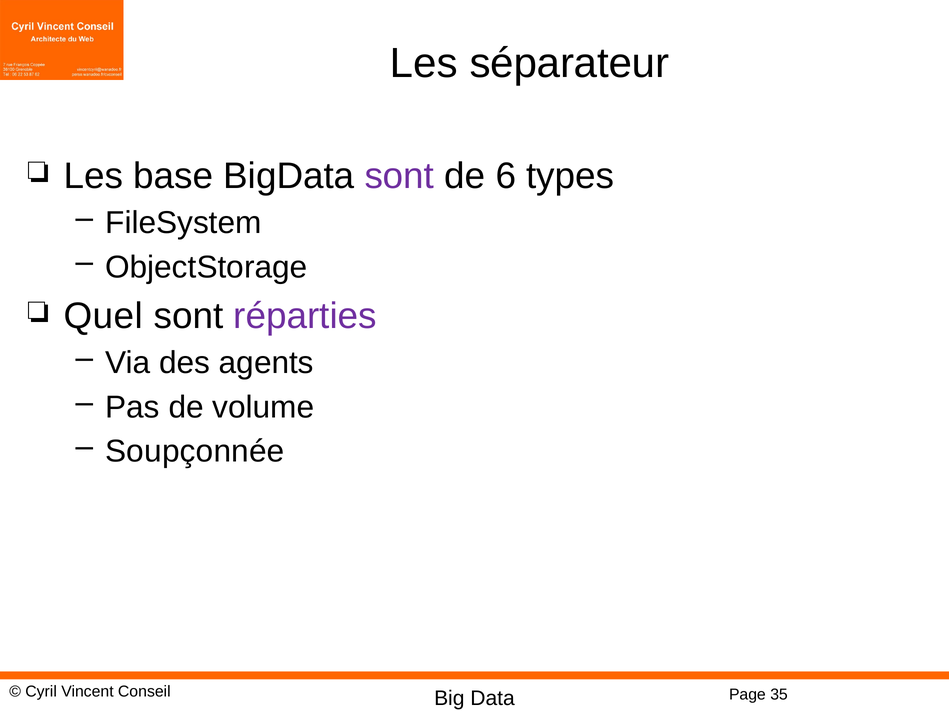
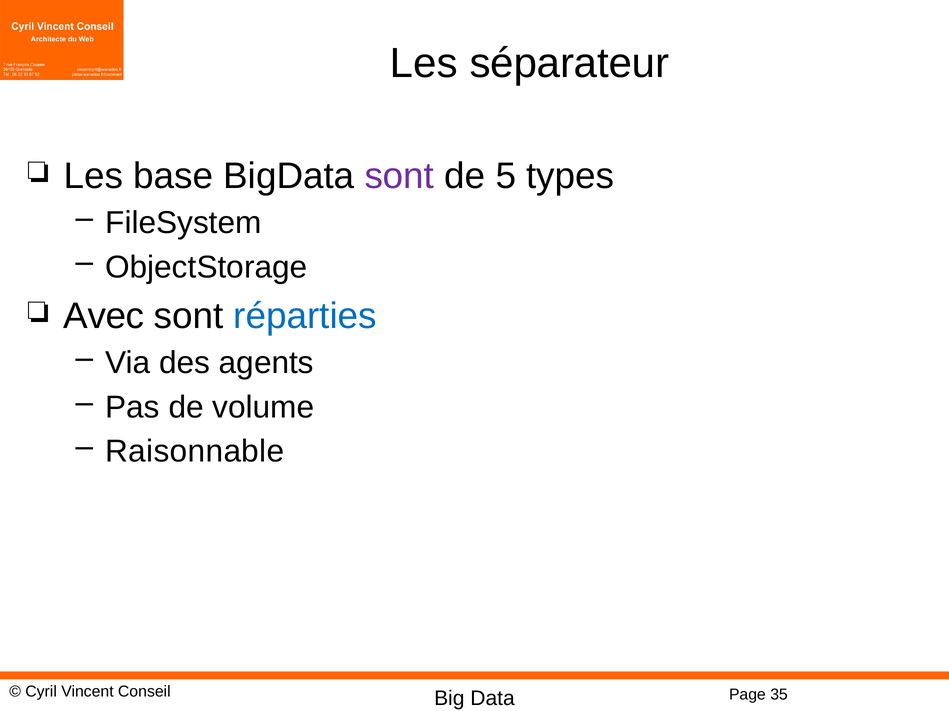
6: 6 -> 5 (506, 176)
Quel: Quel -> Avec (104, 316)
réparties colour: purple -> blue (305, 316)
Soupçonnée: Soupçonnée -> Raisonnable (195, 452)
